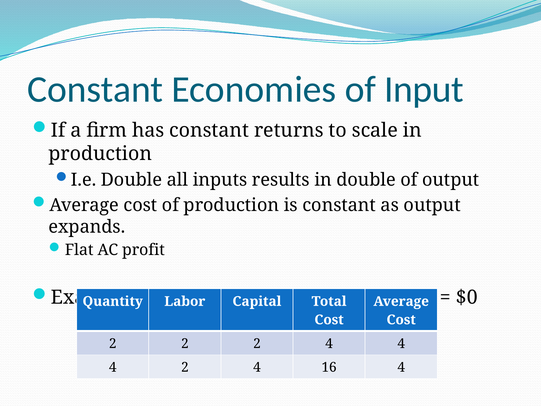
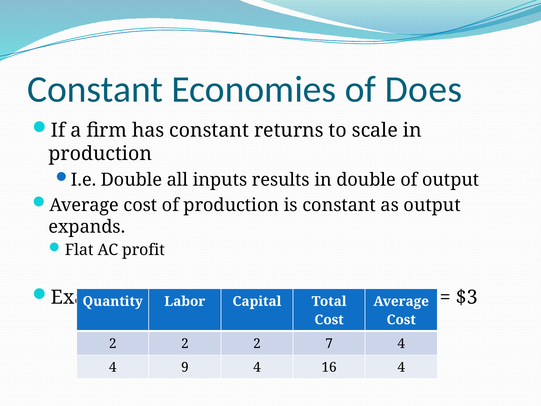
Input: Input -> Does (423, 89)
$0: $0 -> $3 (467, 297)
2 2 4: 4 -> 7 (329, 343)
4 2: 2 -> 9 (185, 367)
